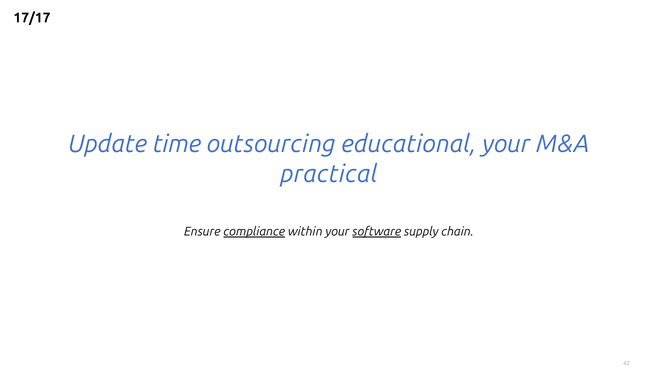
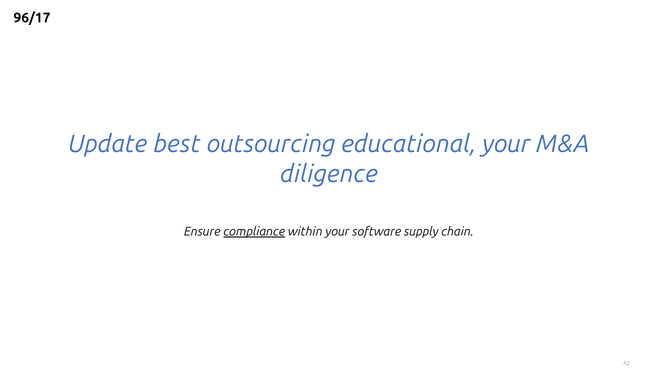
17/17: 17/17 -> 96/17 (32, 18)
time: time -> best (177, 144)
practical: practical -> diligence (329, 174)
software underline: present -> none (377, 232)
